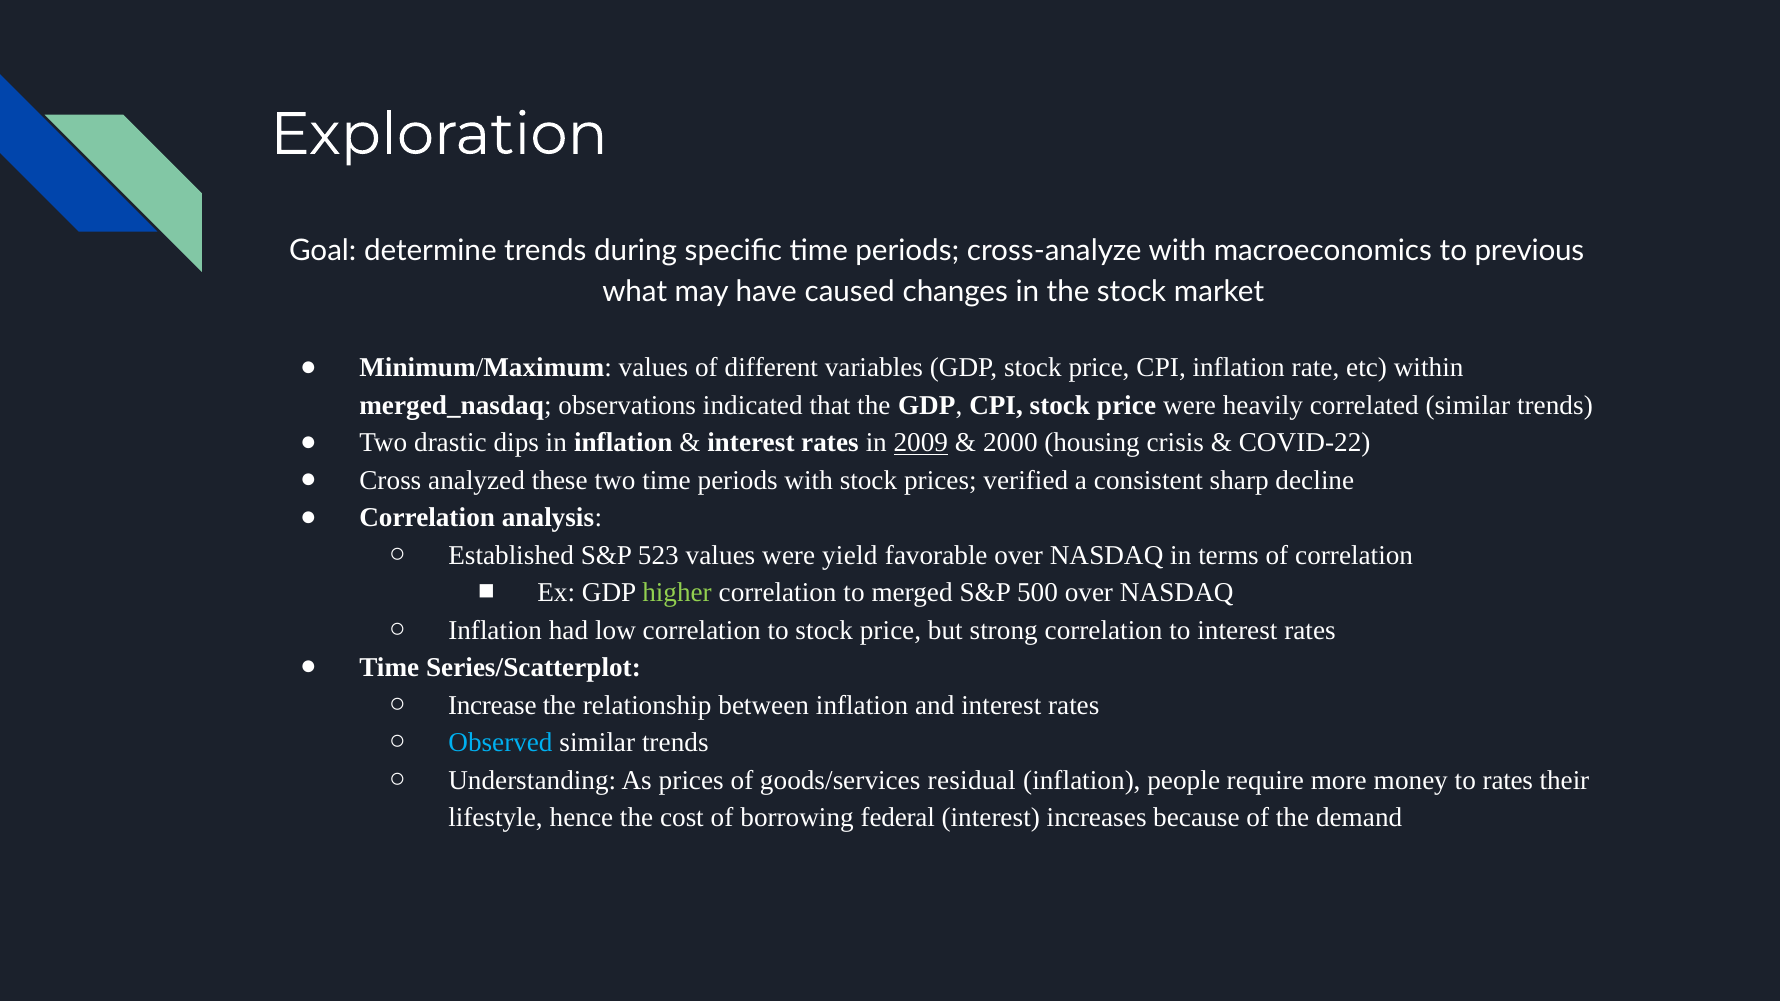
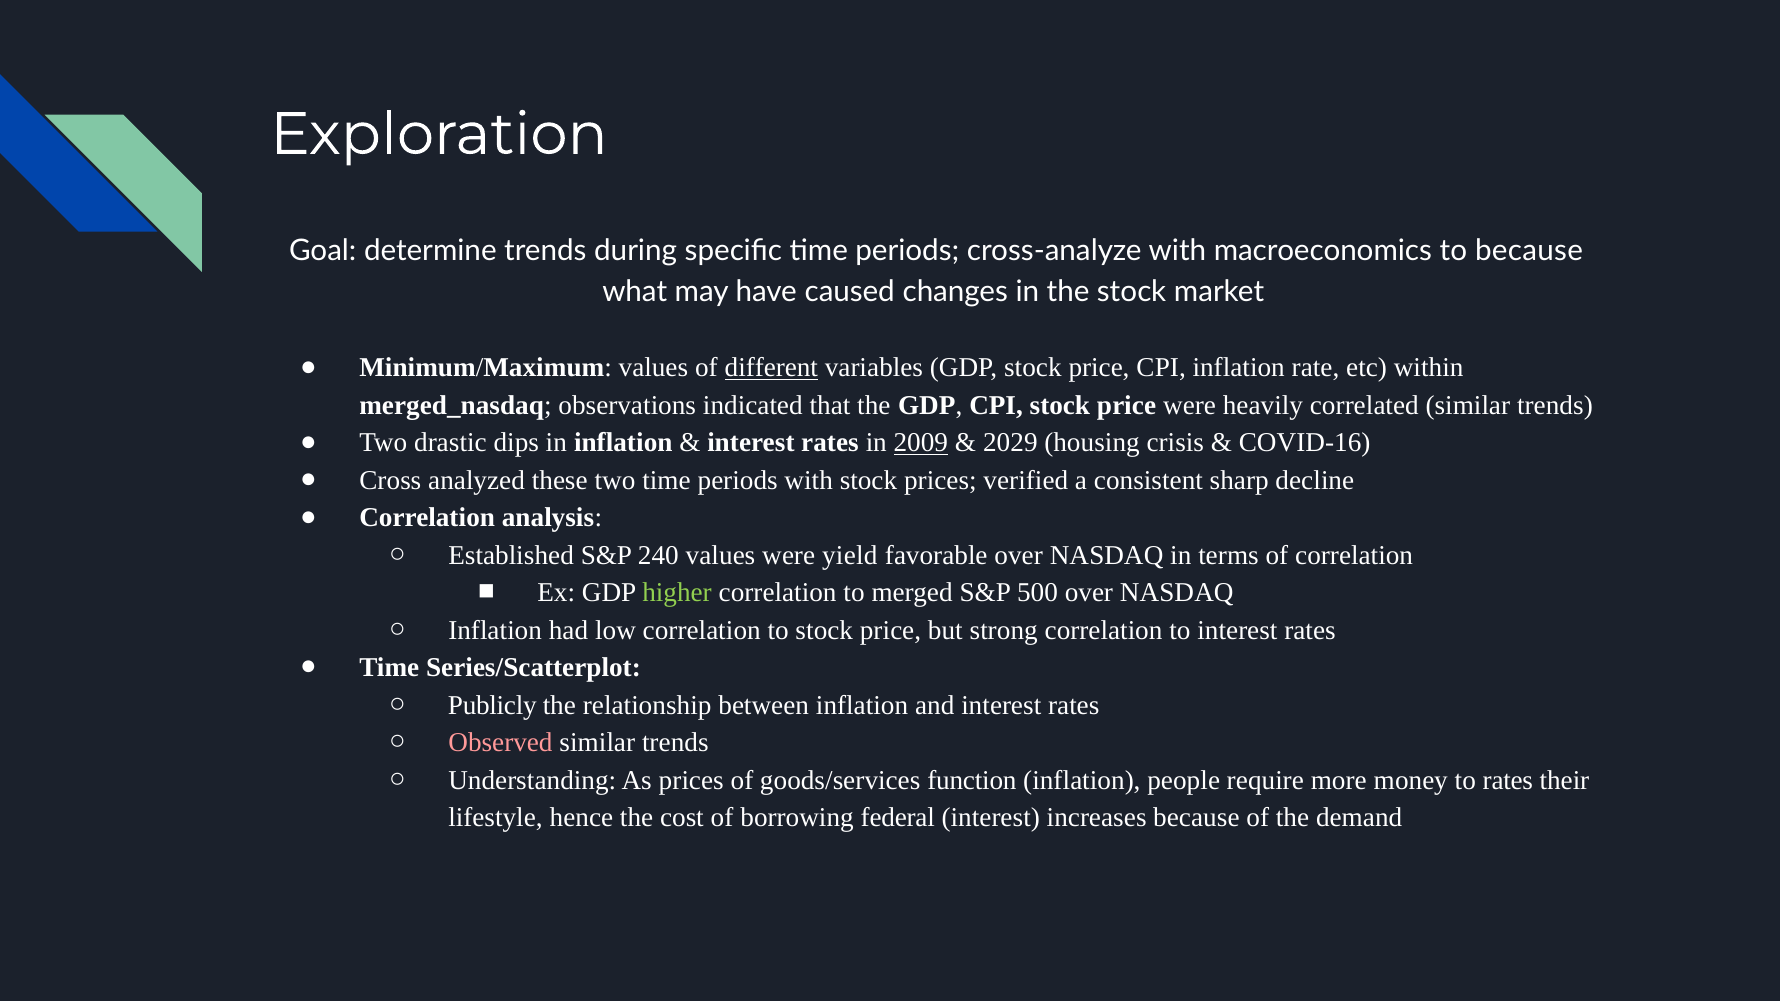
to previous: previous -> because (1529, 251)
different underline: none -> present (771, 368)
2000: 2000 -> 2029 (1010, 443)
COVID-22: COVID-22 -> COVID-16 (1305, 443)
523: 523 -> 240 (658, 555)
Increase: Increase -> Publicly (492, 705)
Observed colour: light blue -> pink (500, 743)
residual: residual -> function (972, 780)
